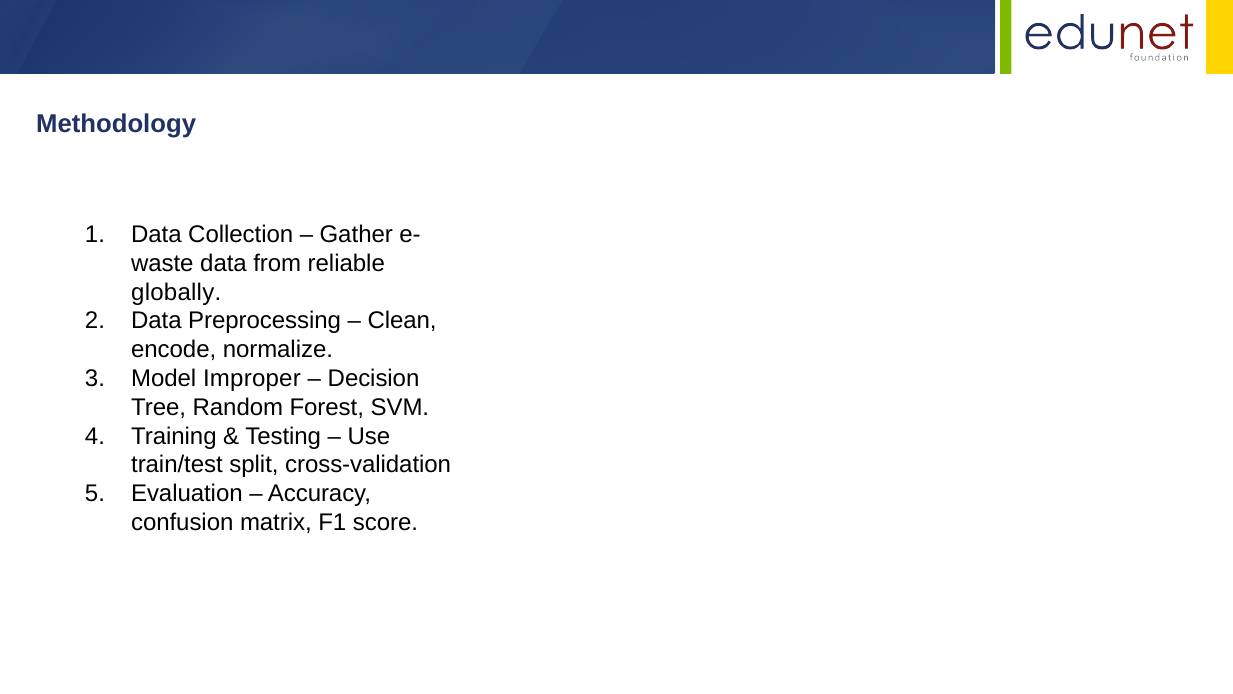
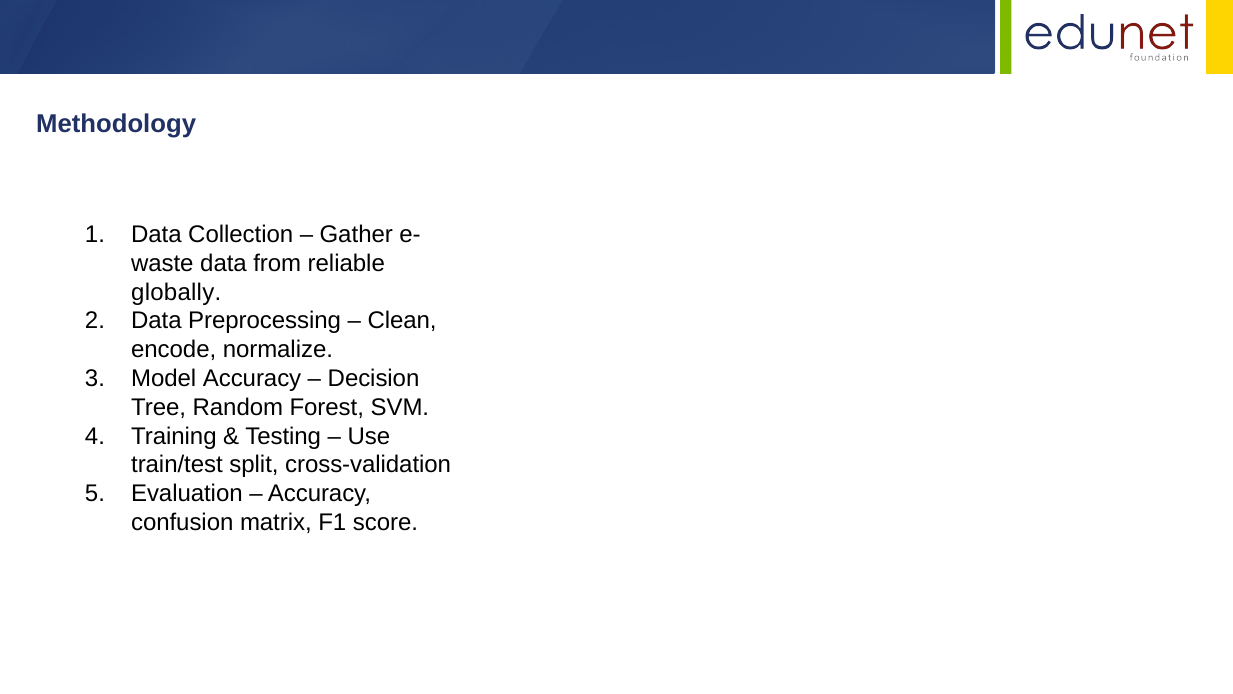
Model Improper: Improper -> Accuracy (252, 378)
